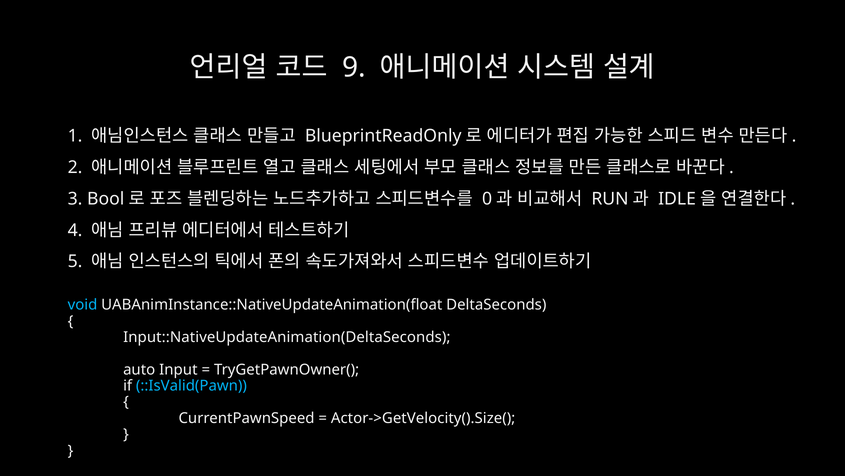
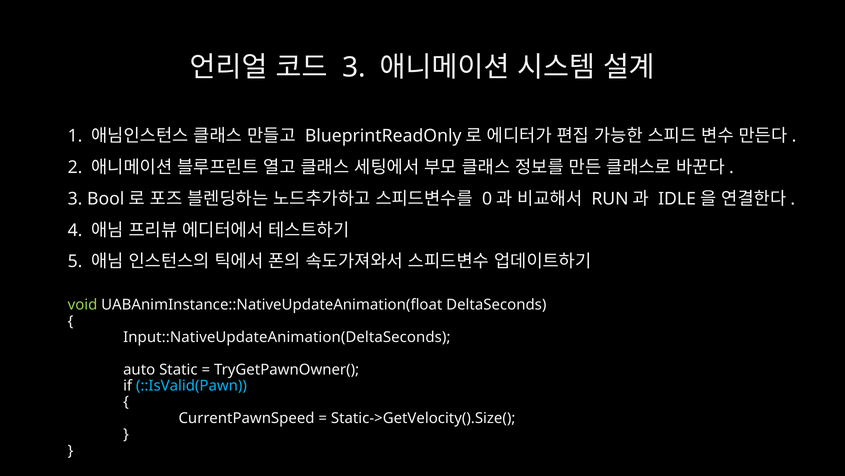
9: 9 -> 3 (354, 67)
void colour: light blue -> light green (83, 304)
Input: Input -> Static (178, 369)
Actor->GetVelocity().Size(: Actor->GetVelocity().Size( -> Static->GetVelocity().Size( (423, 418)
